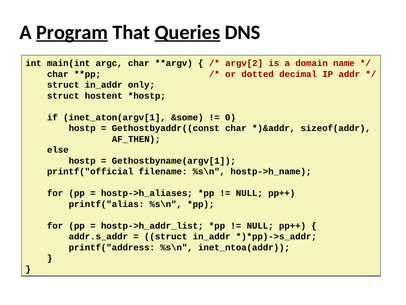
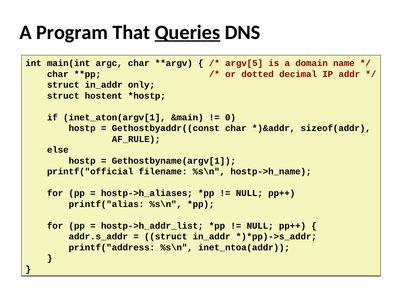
Program underline: present -> none (72, 32)
argv[2: argv[2 -> argv[5 (244, 63)
&some: &some -> &main (187, 117)
AF_THEN: AF_THEN -> AF_RULE (136, 139)
